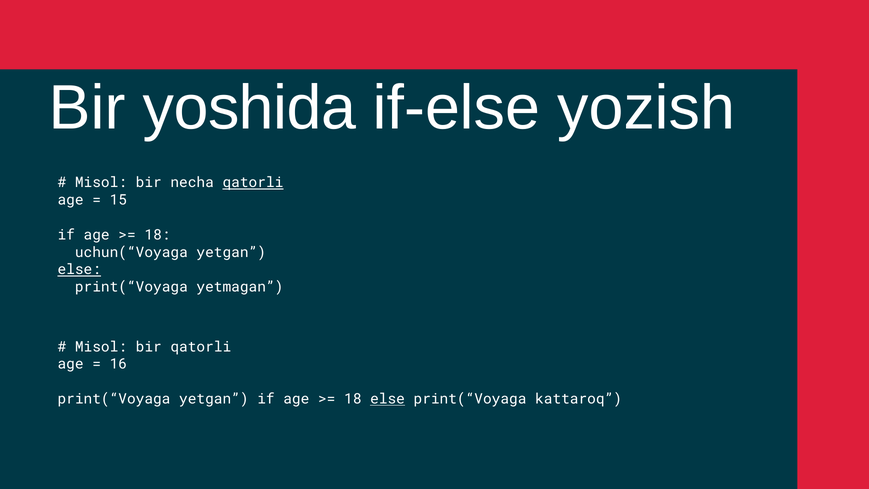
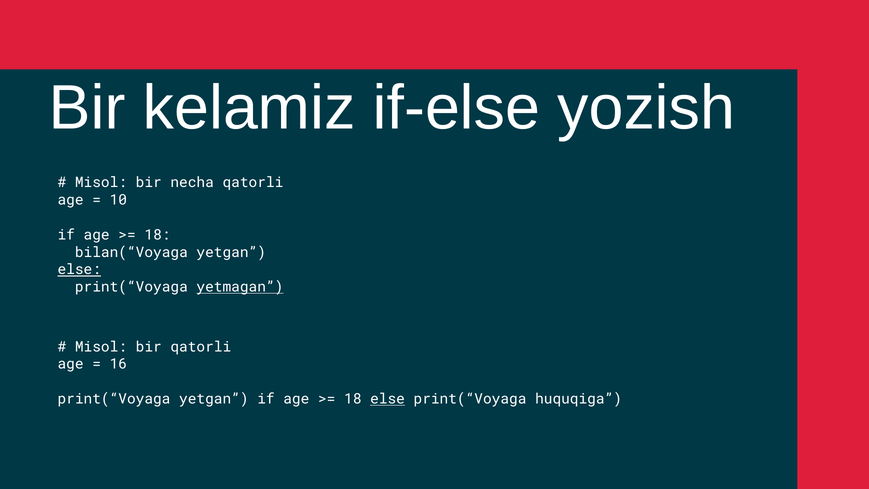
yoshida: yoshida -> kelamiz (249, 108)
qatorli underline: present -> none (253, 183)
15: 15 -> 10 (118, 200)
uchun(“Voyaga: uchun(“Voyaga -> bilan(“Voyaga (131, 252)
yetmagan underline: none -> present (240, 287)
kattaroq: kattaroq -> huquqiga (579, 399)
